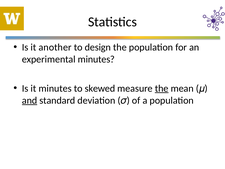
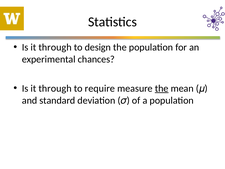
another: another -> through (55, 47)
experimental minutes: minutes -> chances (96, 59)
minutes: minutes -> through (55, 88)
skewed: skewed -> require (100, 88)
and underline: present -> none (30, 100)
